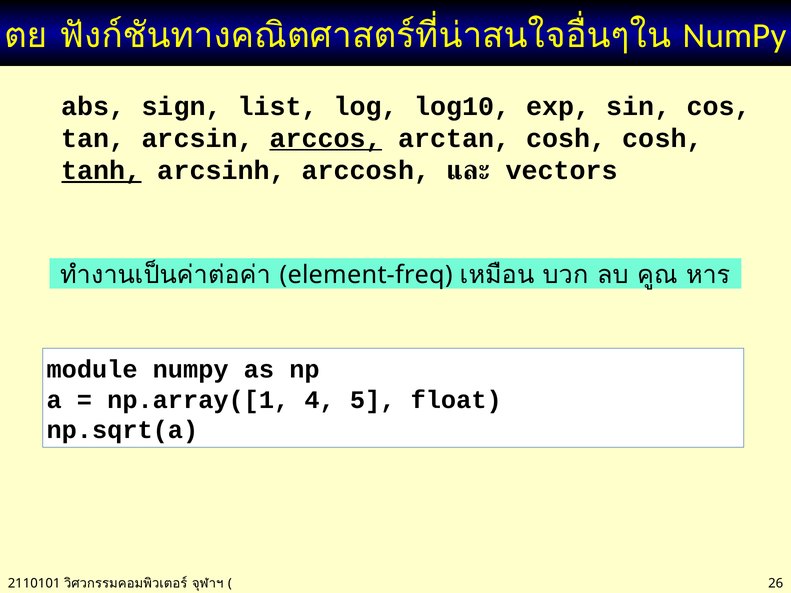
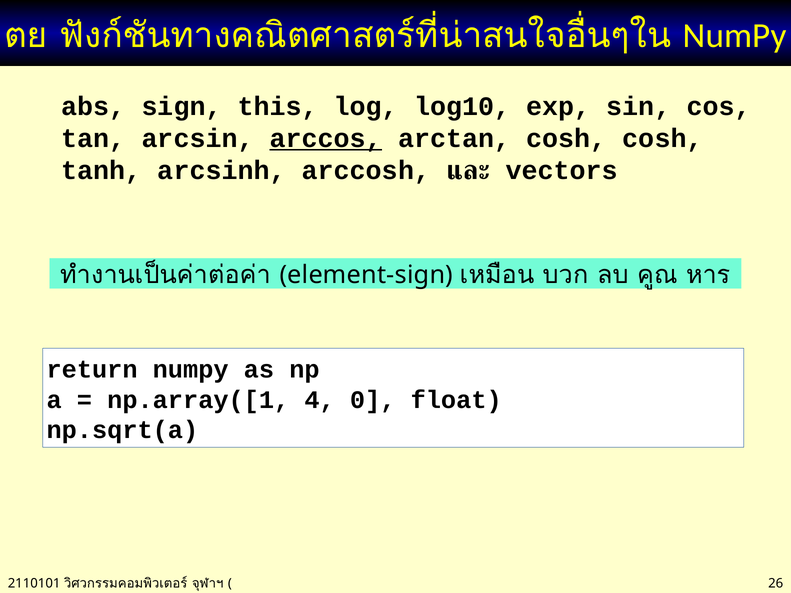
list: list -> this (278, 106)
tanh underline: present -> none (101, 171)
element-freq: element-freq -> element-sign (366, 275)
module: module -> return (92, 370)
5: 5 -> 0 (373, 400)
